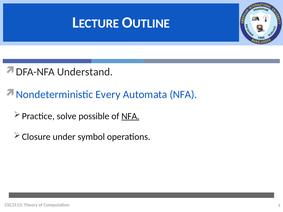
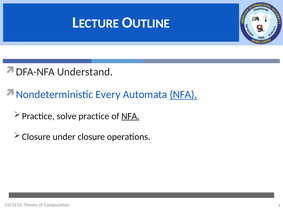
NFA underline: none -> present (183, 95)
possible: possible -> practice (94, 116)
symbol: symbol -> closure (91, 137)
